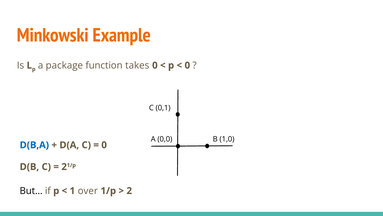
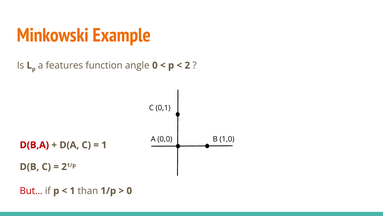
package: package -> features (64, 65)
takes: takes -> angle (137, 65)
0: 0 -> 2 (187, 65)
D(B,A colour: blue -> red (34, 145)
0: 0 -> 1 (104, 145)
But… colour: black -> red (31, 190)
over: over -> than (88, 190)
2: 2 -> 0 (129, 190)
